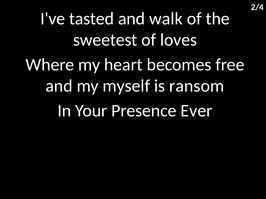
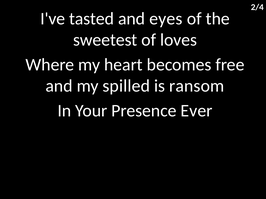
walk: walk -> eyes (166, 19)
myself: myself -> spilled (126, 86)
